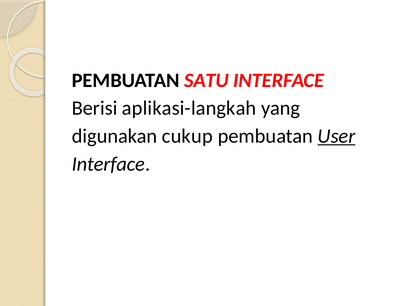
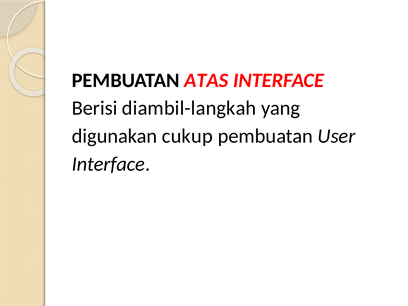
SATU: SATU -> ATAS (206, 80)
aplikasi-langkah: aplikasi-langkah -> diambil-langkah (189, 108)
User underline: present -> none (336, 136)
